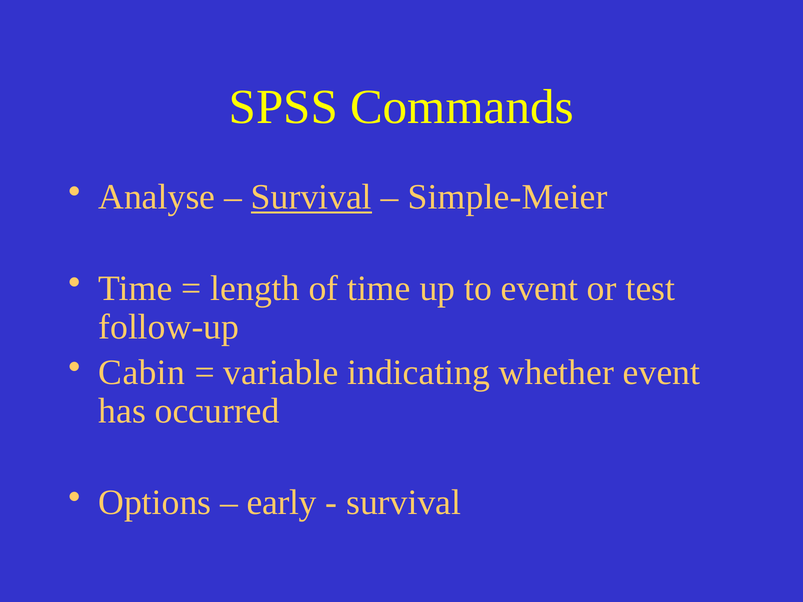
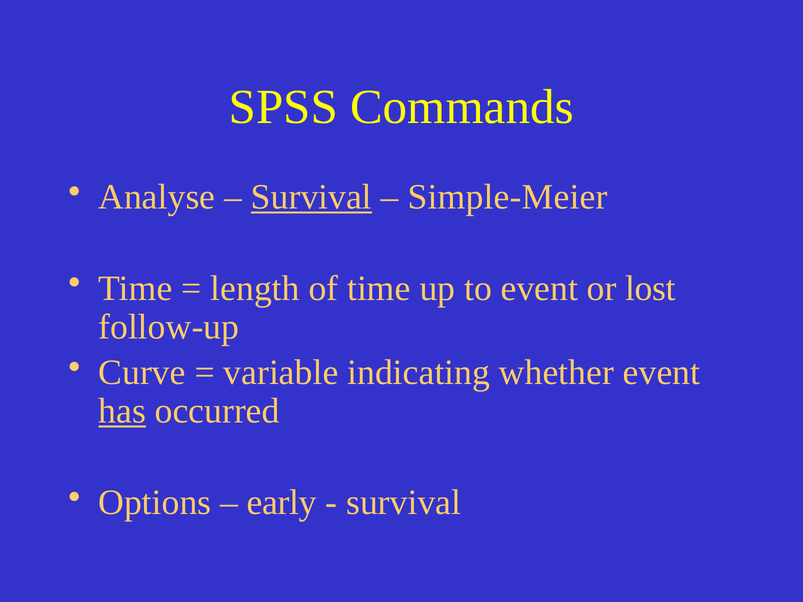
test: test -> lost (651, 288)
Cabin: Cabin -> Curve (142, 373)
has underline: none -> present (122, 411)
